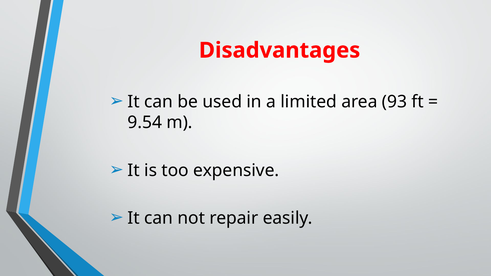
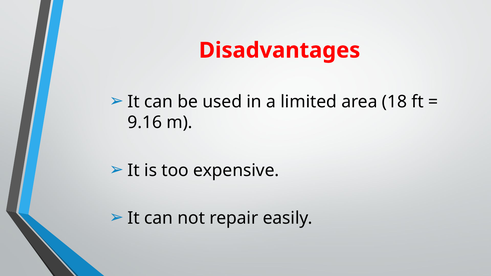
93: 93 -> 18 (395, 102)
9.54: 9.54 -> 9.16 (145, 123)
